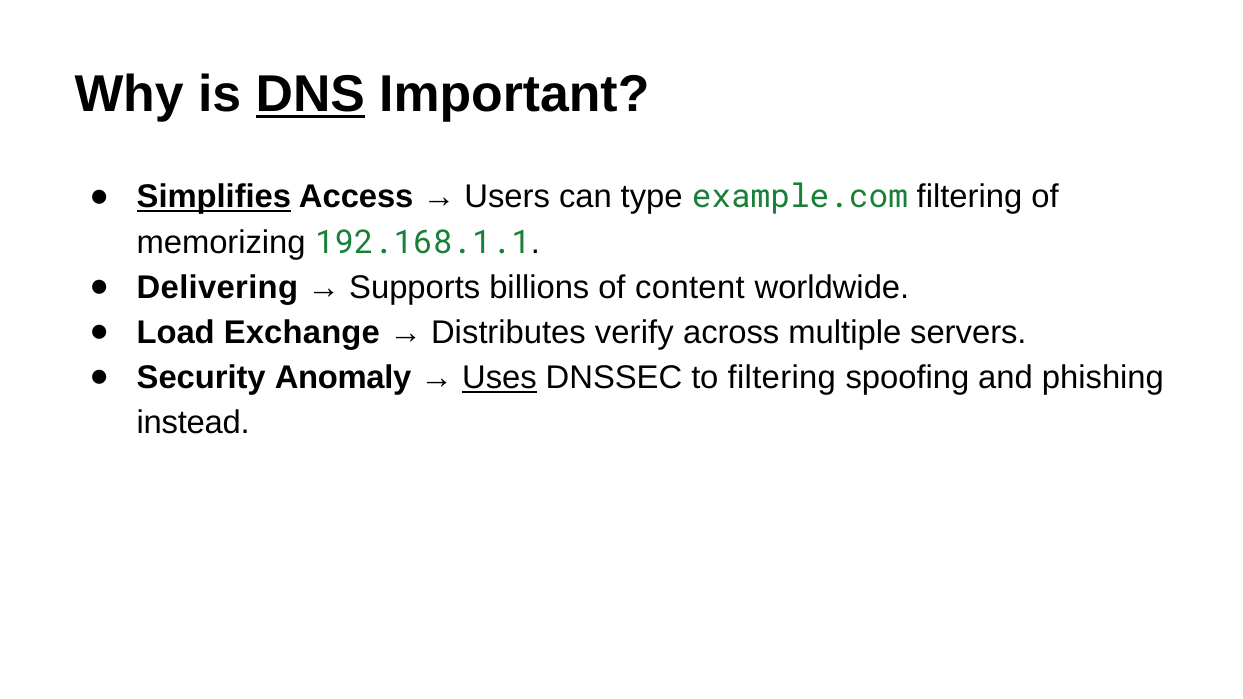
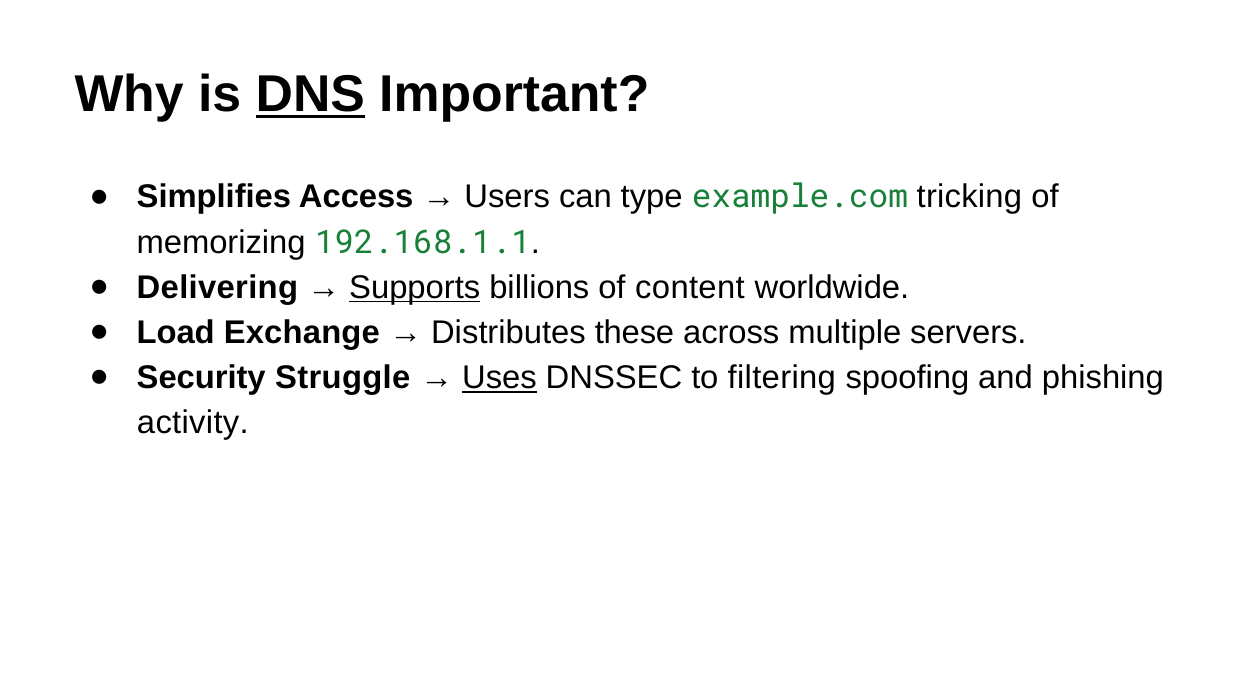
Simplifies underline: present -> none (214, 197)
example.com filtering: filtering -> tricking (969, 197)
Supports underline: none -> present (415, 288)
verify: verify -> these (634, 333)
Anomaly: Anomaly -> Struggle (343, 378)
instead: instead -> activity (193, 423)
